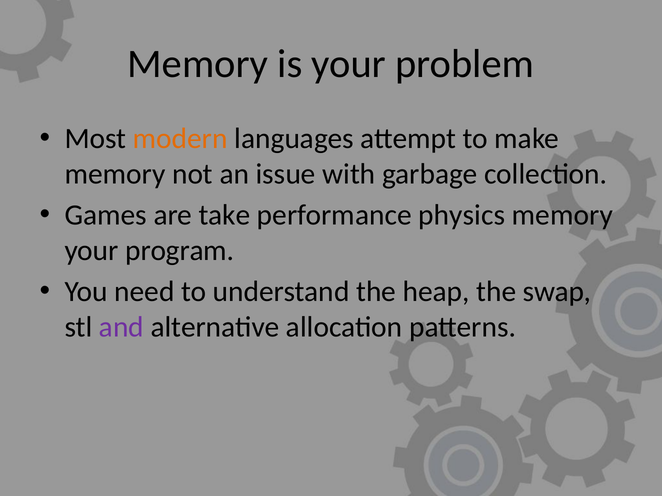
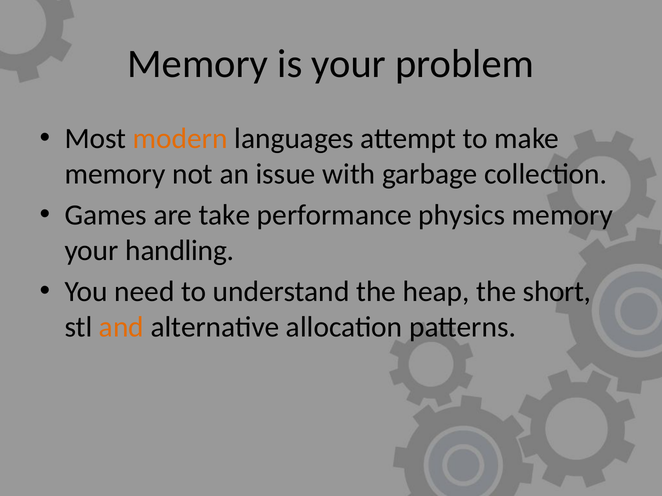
program: program -> handling (180, 251)
swap: swap -> short (557, 292)
and colour: purple -> orange (121, 327)
